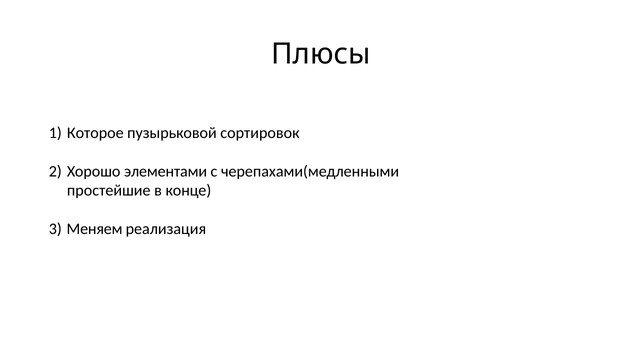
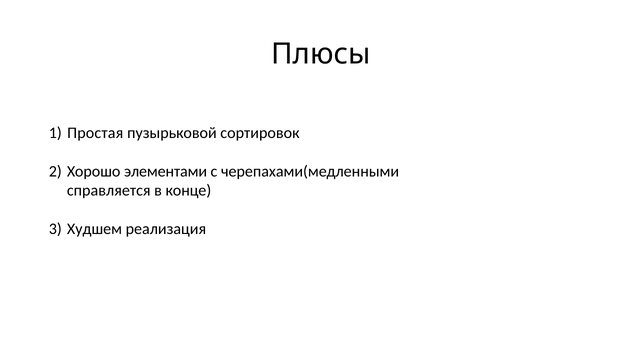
Которое: Которое -> Простая (95, 133)
простейшие: простейшие -> справляется (109, 191)
Меняем: Меняем -> Худшем (94, 229)
